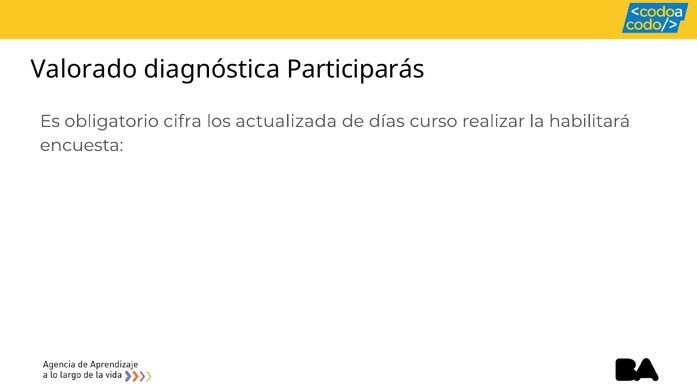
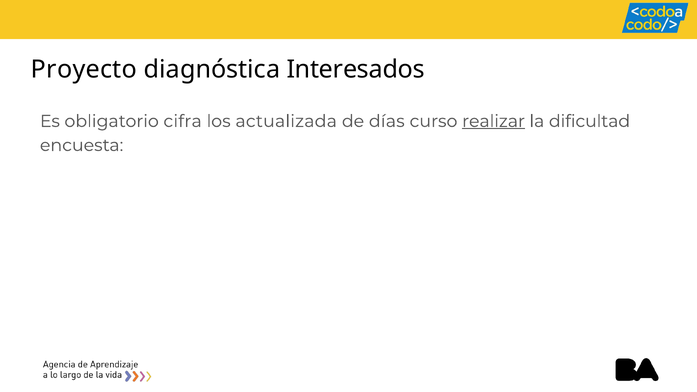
Valorado: Valorado -> Proyecto (84, 69)
Participarás: Participarás -> Interesados (356, 69)
realizar underline: none -> present (494, 121)
habilitará: habilitará -> dificultad (590, 121)
